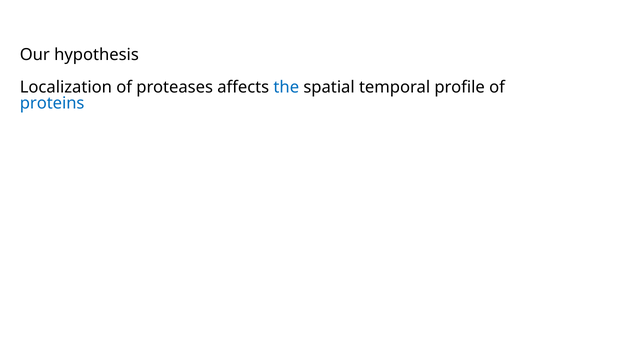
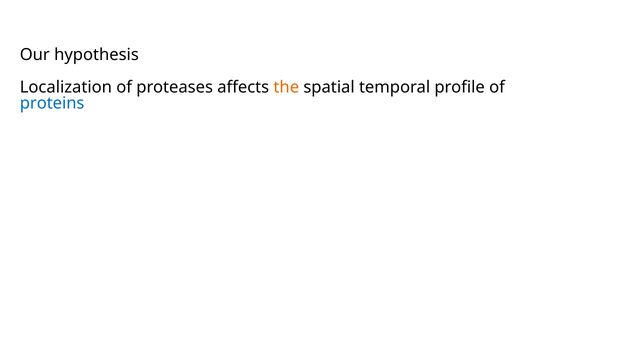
the colour: blue -> orange (286, 87)
